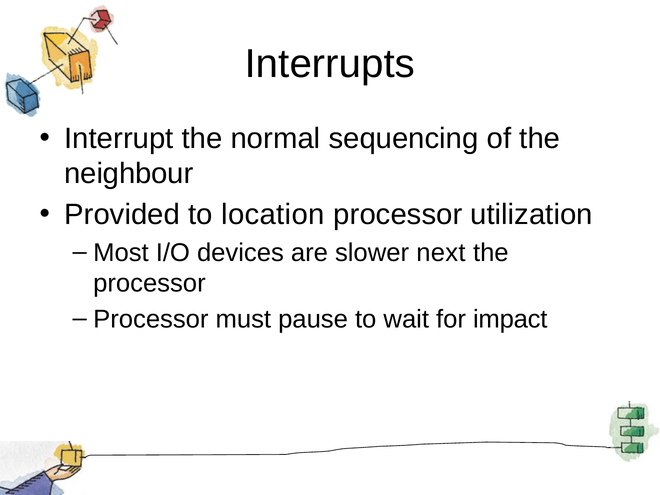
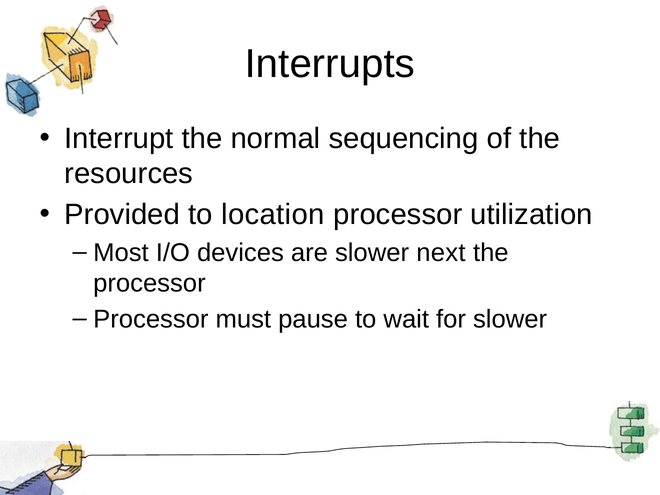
neighbour: neighbour -> resources (129, 174)
for impact: impact -> slower (510, 319)
